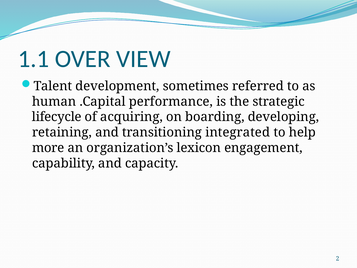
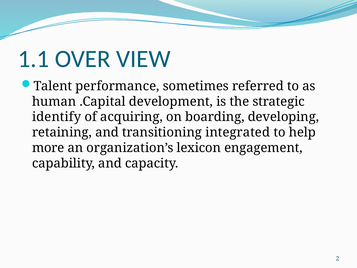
development: development -> performance (117, 86)
performance: performance -> development (171, 101)
lifecycle: lifecycle -> identify (57, 117)
